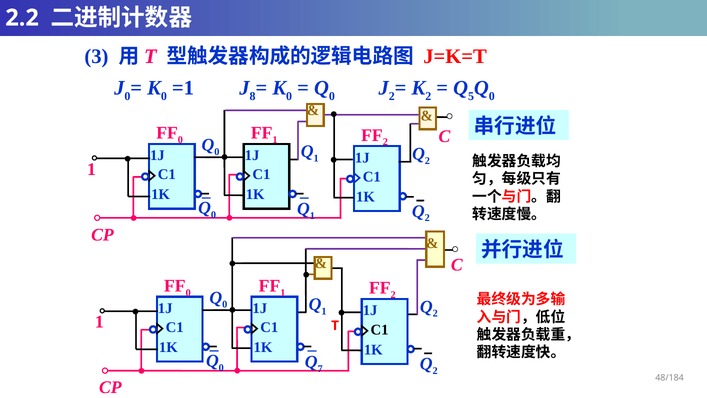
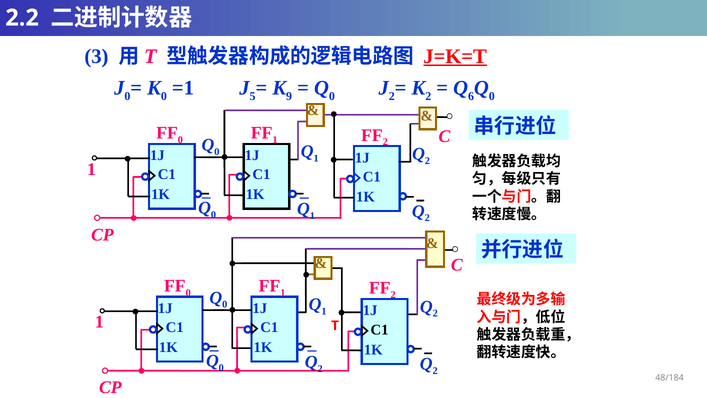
J=K=T underline: none -> present (455, 56)
8: 8 -> 5 (253, 96)
0: 0 -> 9 (289, 96)
5: 5 -> 6 (471, 96)
7: 7 -> 2 (320, 368)
